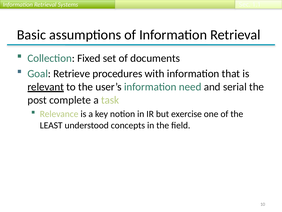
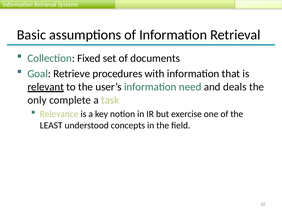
serial: serial -> deals (235, 87)
post: post -> only (37, 100)
